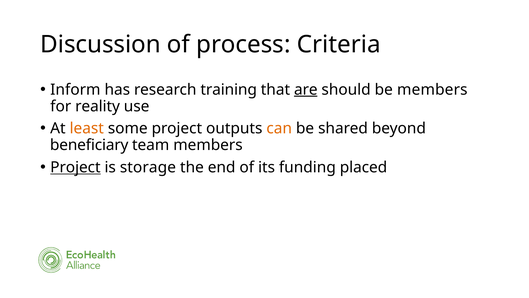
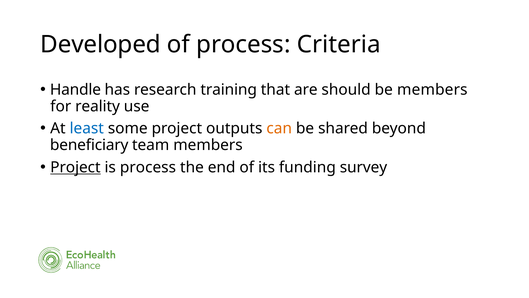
Discussion: Discussion -> Developed (101, 44)
Inform: Inform -> Handle (75, 89)
are underline: present -> none (306, 89)
least colour: orange -> blue (87, 128)
is storage: storage -> process (148, 167)
placed: placed -> survey (363, 167)
